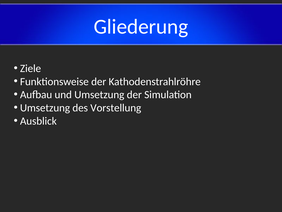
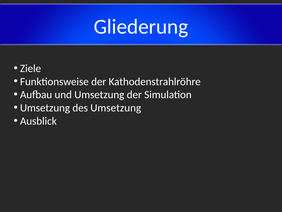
des Vorstellung: Vorstellung -> Umsetzung (116, 108)
